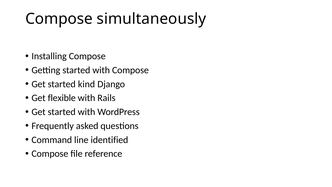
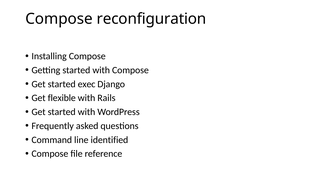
simultaneously: simultaneously -> reconfiguration (152, 19)
kind: kind -> exec (87, 84)
